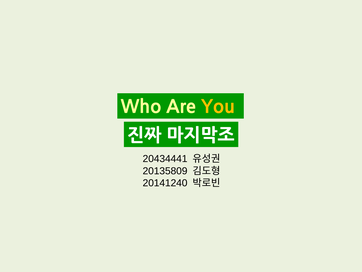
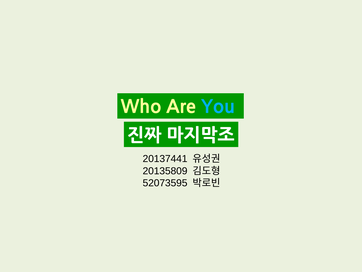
You colour: yellow -> light blue (218, 107)
20434441: 20434441 -> 20137441 (165, 159)
20141240: 20141240 -> 52073595 (165, 183)
